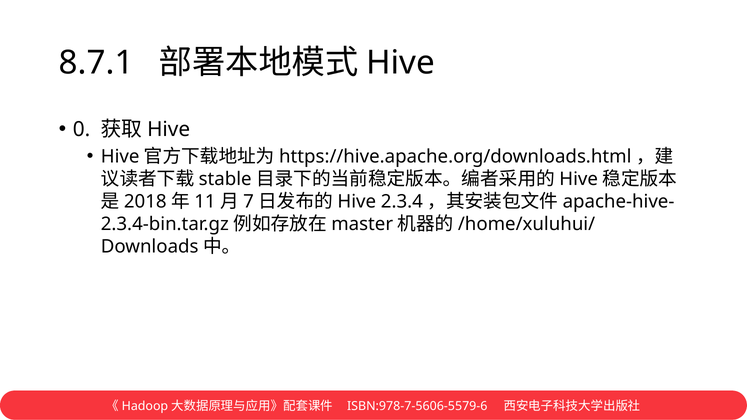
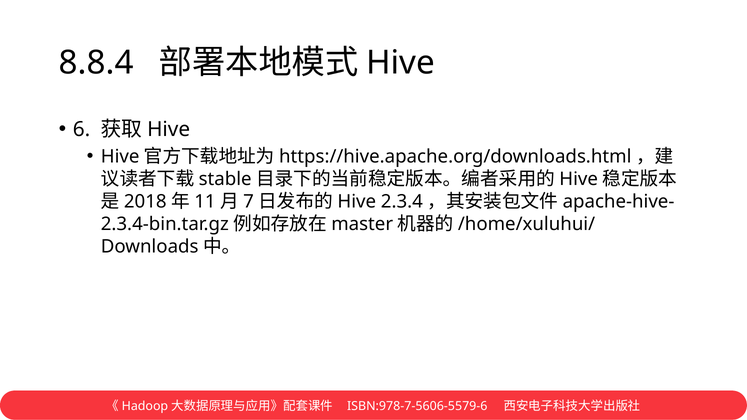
8.7.1: 8.7.1 -> 8.8.4 (96, 63)
0: 0 -> 6 (82, 130)
